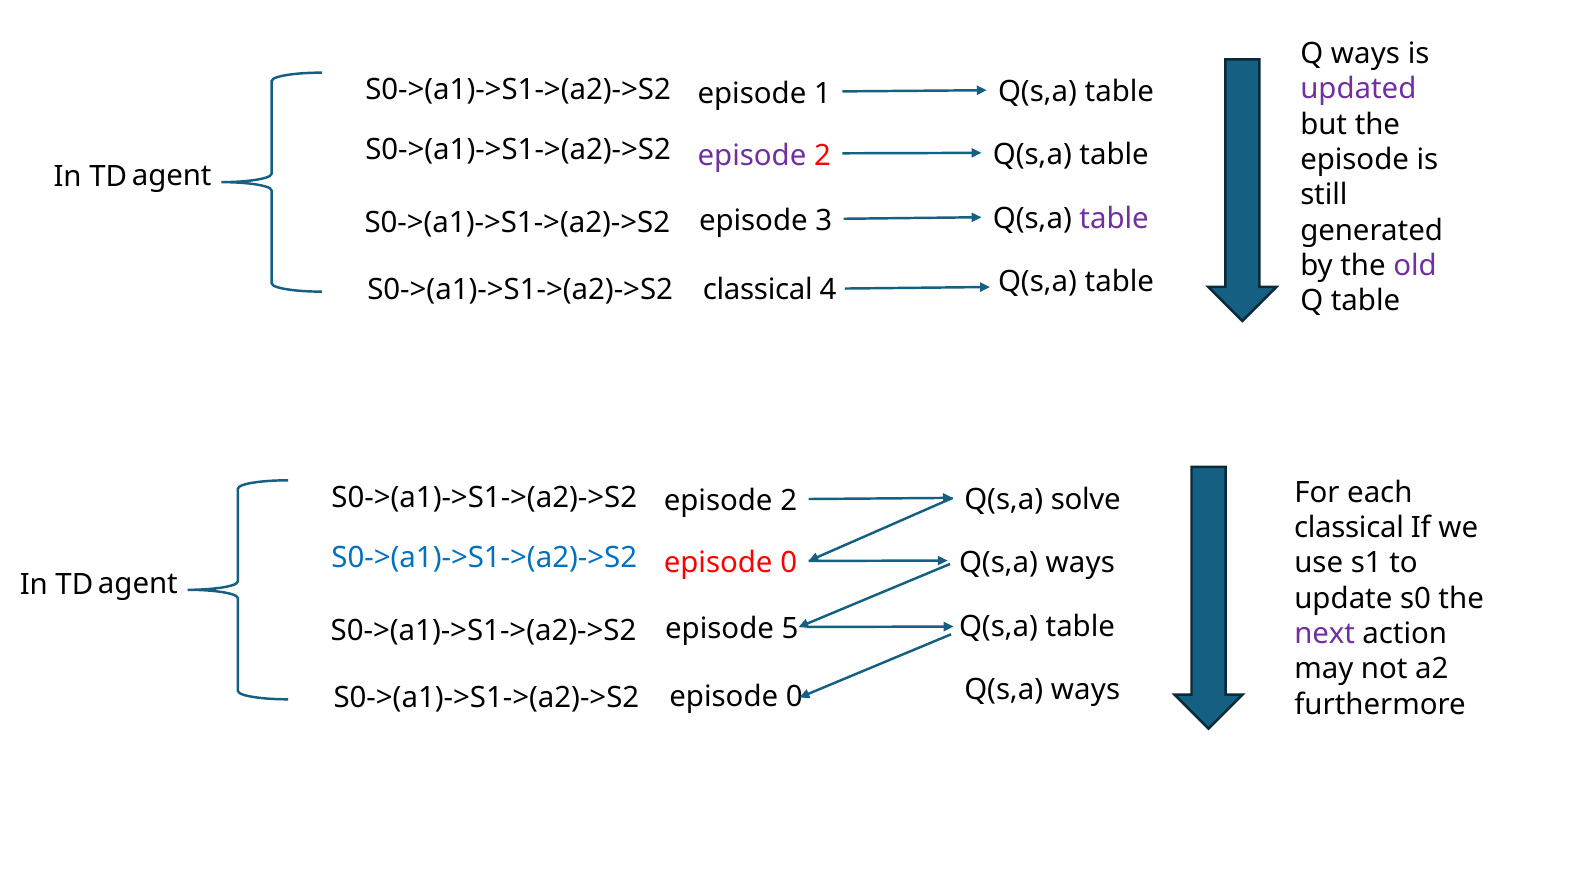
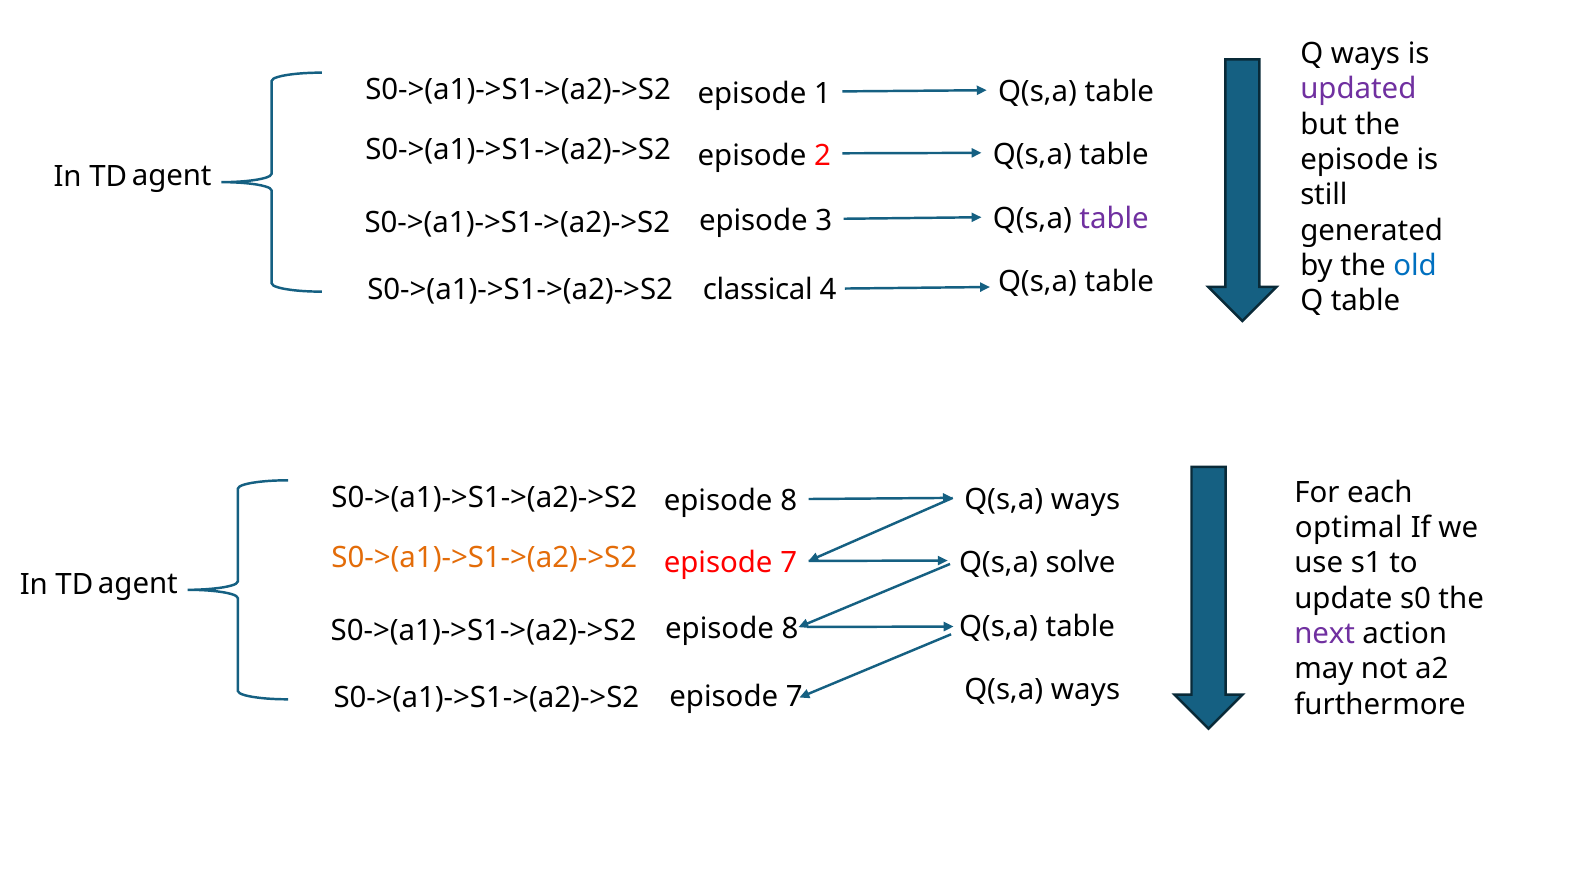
episode colour: purple -> black (752, 155)
old colour: purple -> blue (1415, 266)
solve: solve -> ways (1086, 500)
2: 2 -> 8 (789, 501)
classical: classical -> optimal (1349, 528)
S0->(a1)->S1->(a2)->S2 colour: blue -> orange (484, 558)
ways: ways -> solve (1080, 563)
0: 0 -> 7 (789, 563)
5: 5 -> 8 (790, 629)
0: 0 -> 7 (794, 698)
